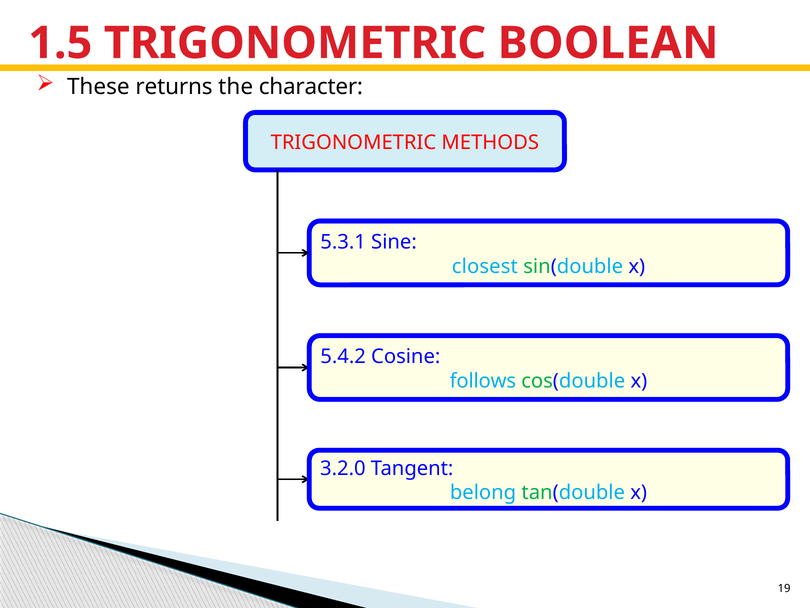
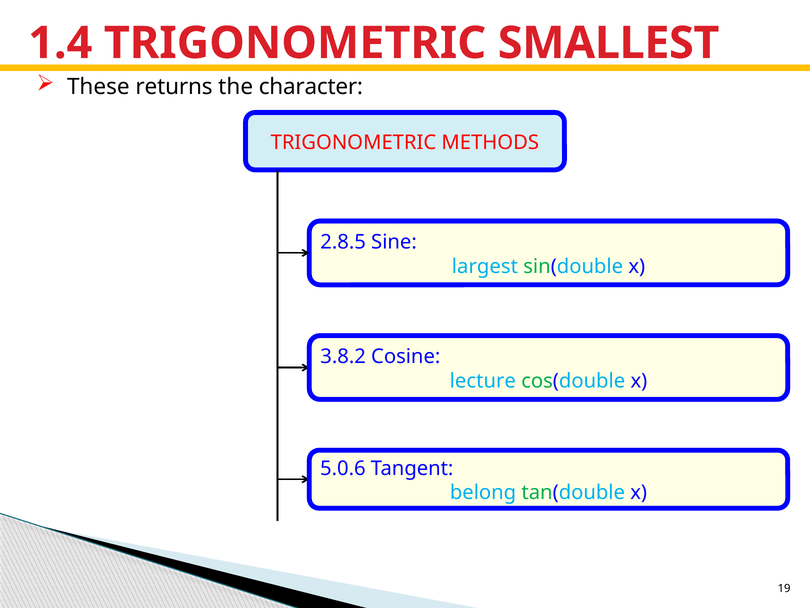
1.5: 1.5 -> 1.4 (60, 43)
BOOLEAN: BOOLEAN -> SMALLEST (609, 43)
5.3.1: 5.3.1 -> 2.8.5 (343, 242)
closest: closest -> largest (485, 266)
5.4.2: 5.4.2 -> 3.8.2 (343, 356)
follows: follows -> lecture (483, 381)
3.2.0: 3.2.0 -> 5.0.6 (343, 468)
